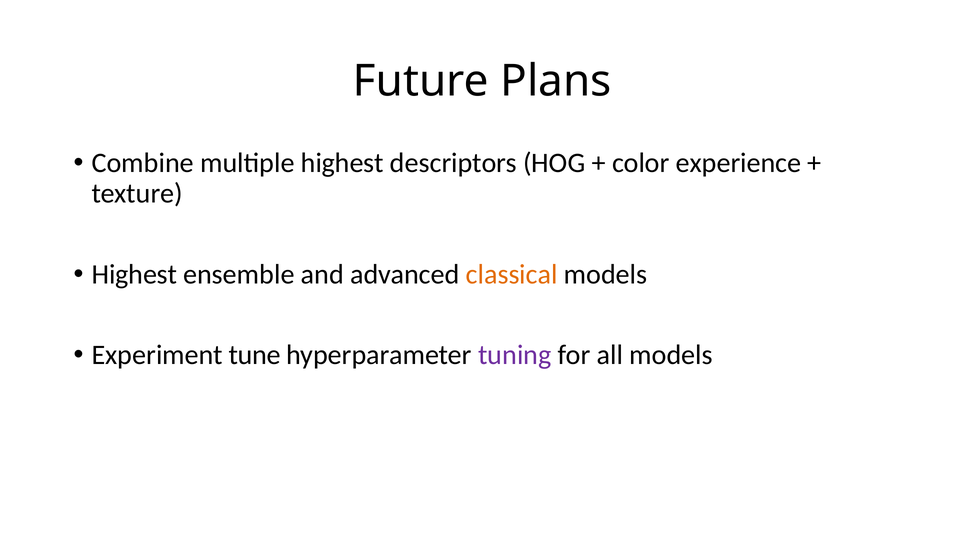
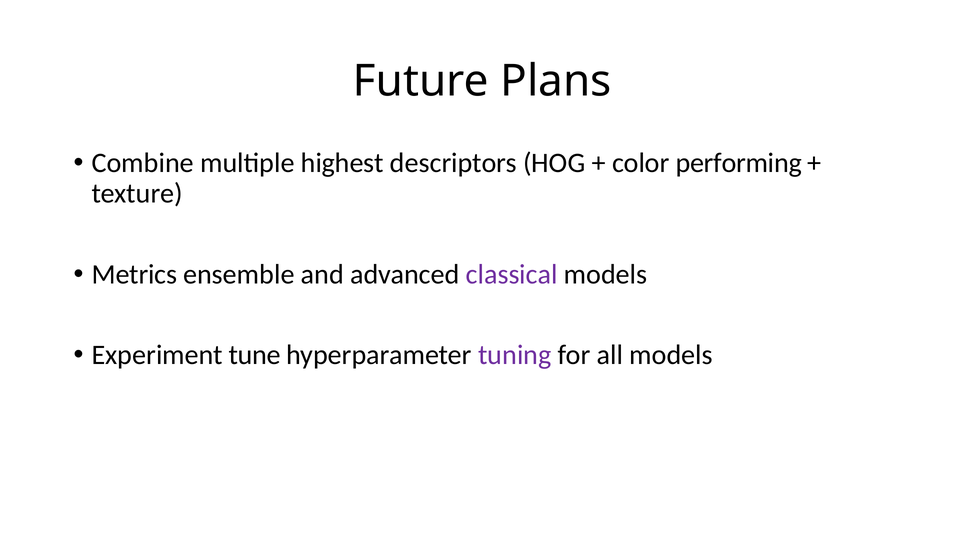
experience: experience -> performing (739, 163)
Highest: Highest -> Metrics (134, 274)
classical colour: orange -> purple (512, 274)
